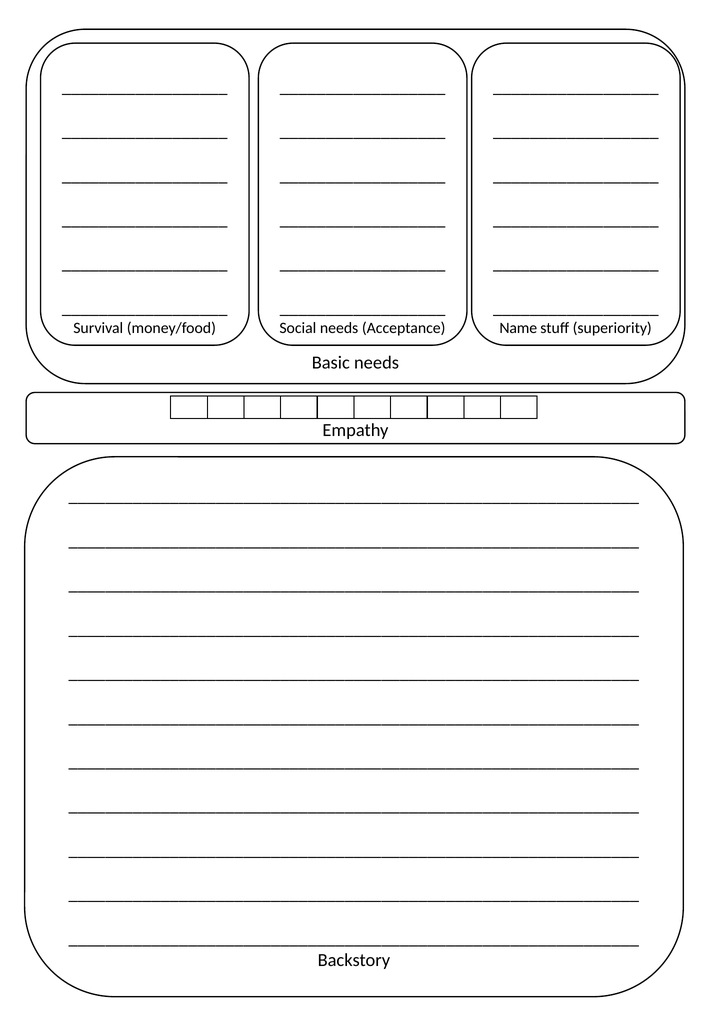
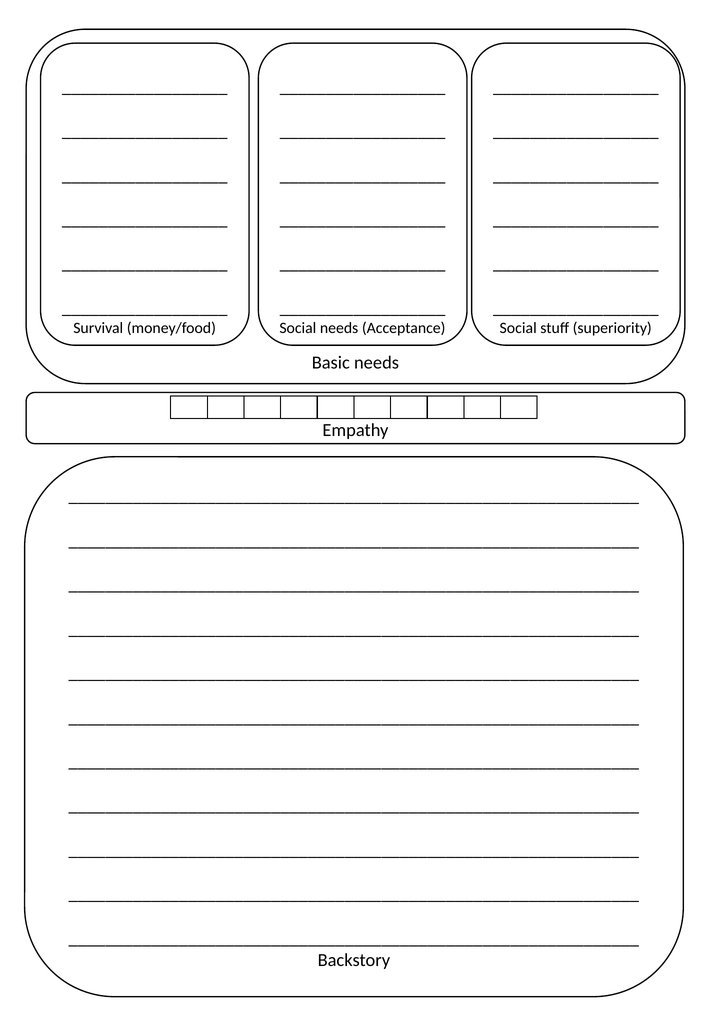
Name: Name -> Social (518, 328)
